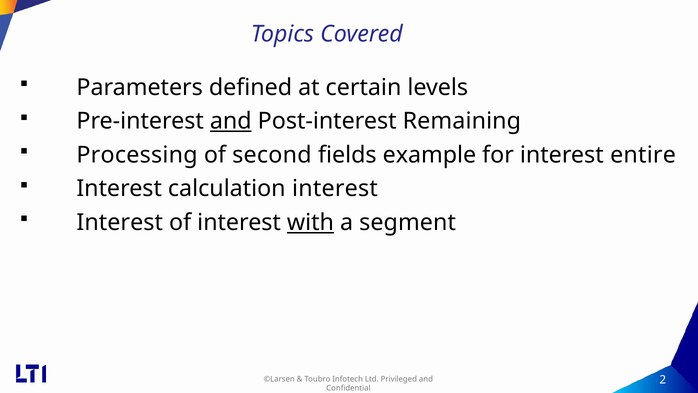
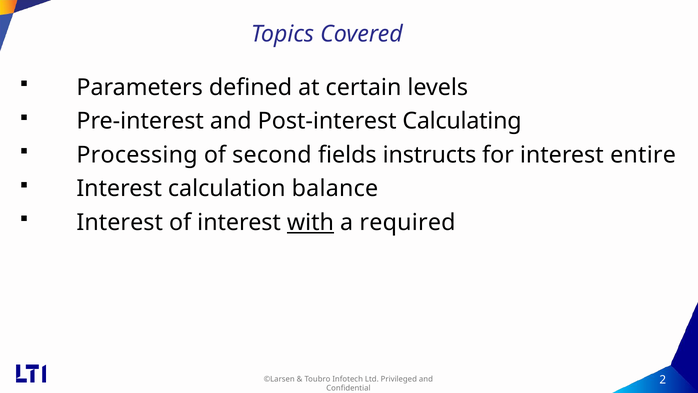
and underline: present -> none (231, 121)
Remaining: Remaining -> Calculating (462, 121)
example: example -> instructs (429, 155)
calculation interest: interest -> balance (335, 189)
segment: segment -> required (407, 222)
